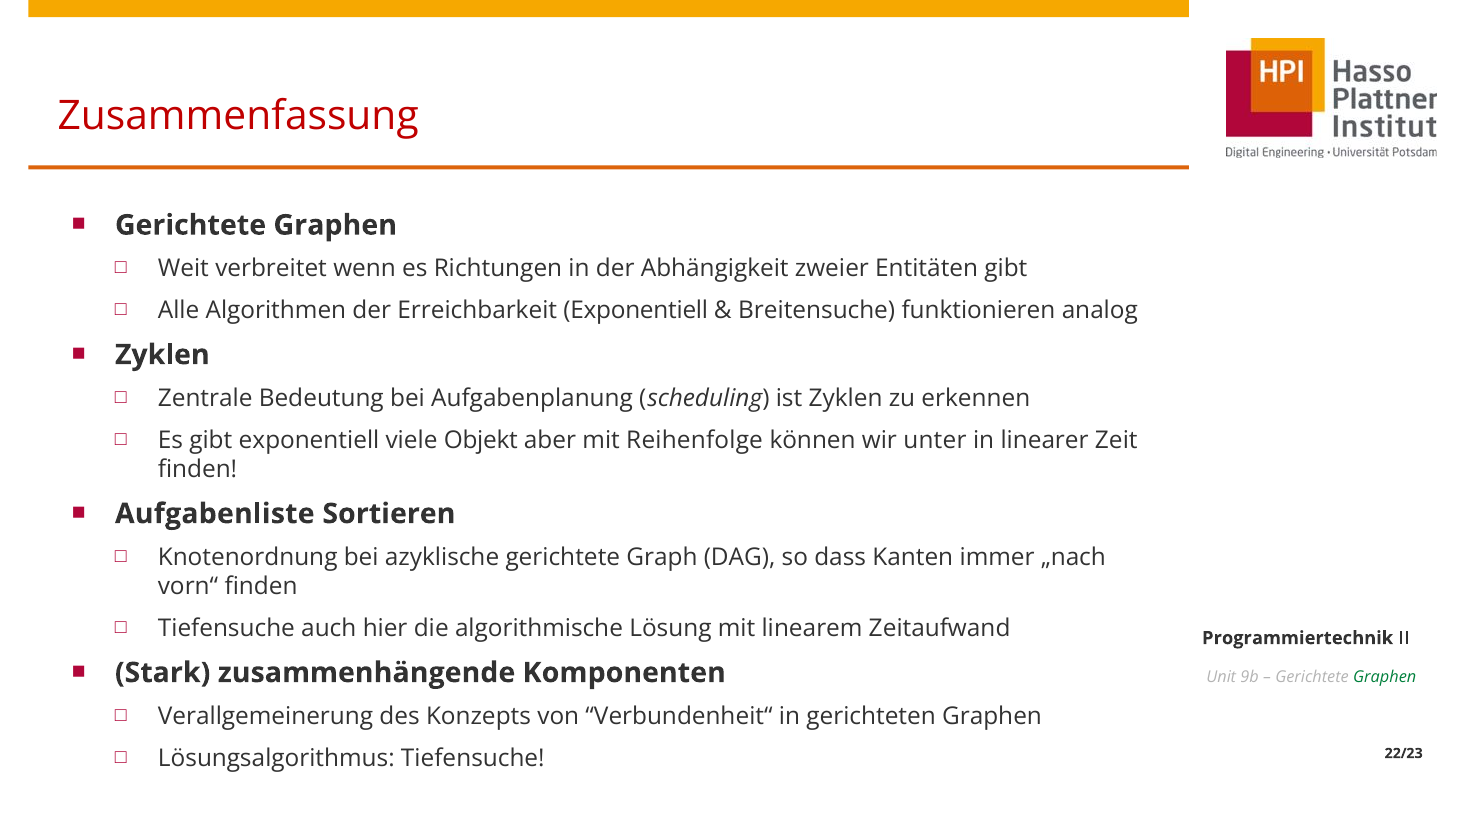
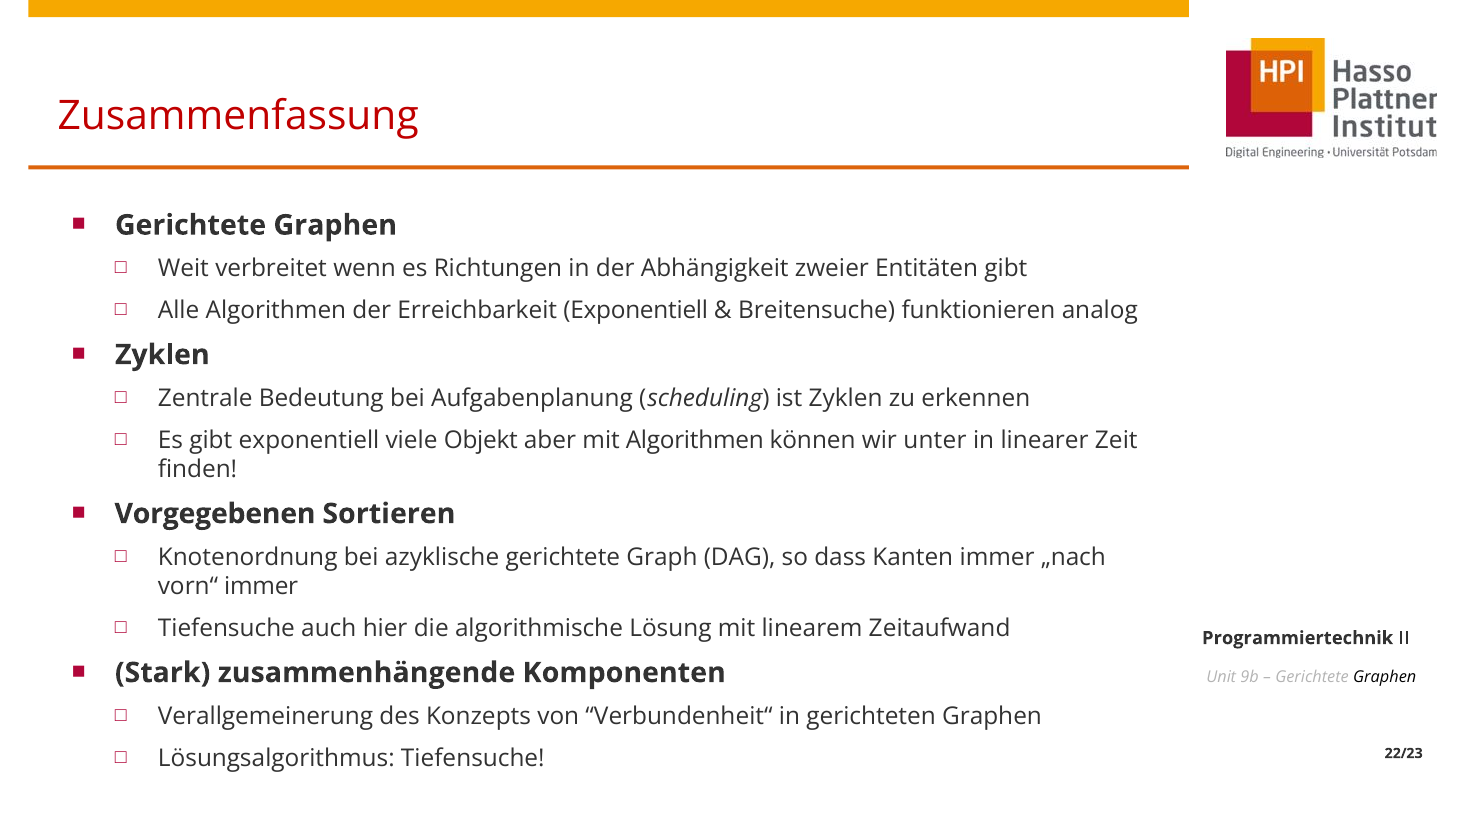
mit Reihenfolge: Reihenfolge -> Algorithmen (695, 440)
Aufgabenliste: Aufgabenliste -> Vorgegebenen (215, 514)
vorn“ finden: finden -> immer (261, 587)
Graphen colour: green -> black (1385, 677)
